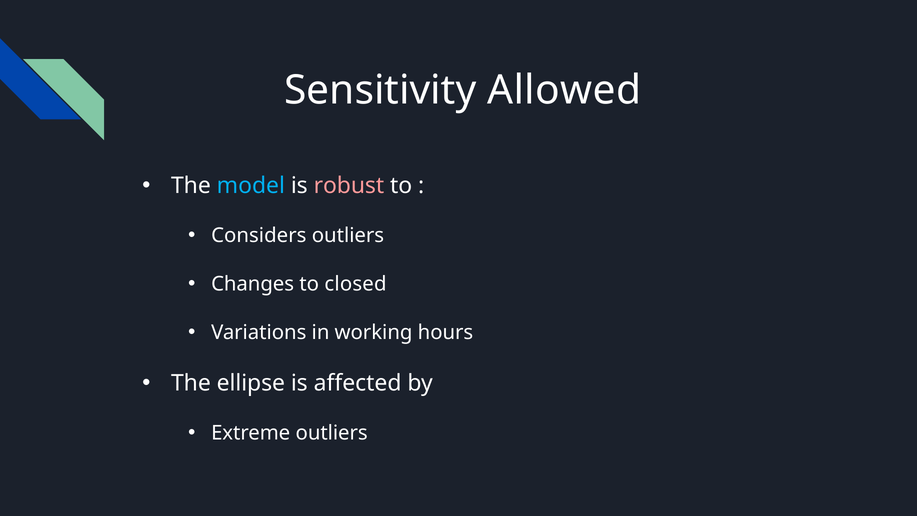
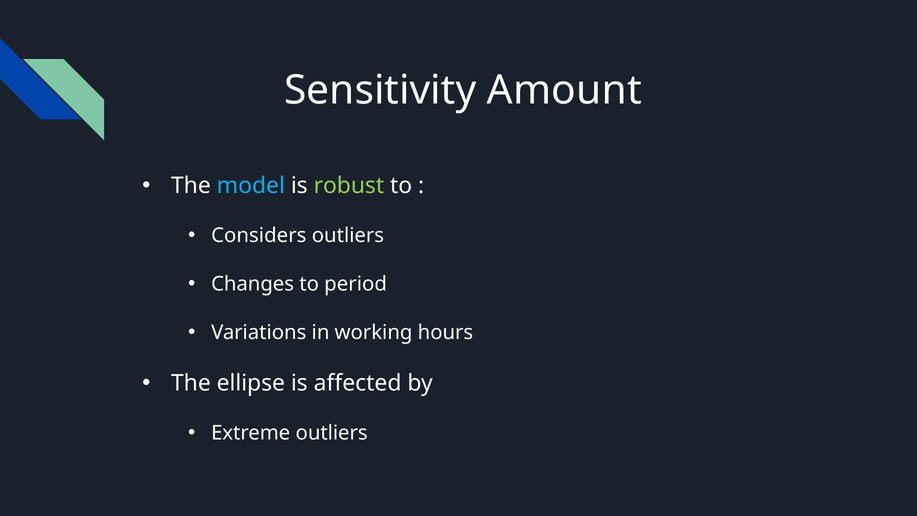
Allowed: Allowed -> Amount (564, 90)
robust colour: pink -> light green (349, 186)
closed: closed -> period (356, 284)
